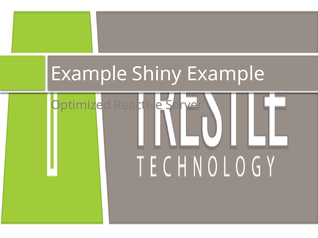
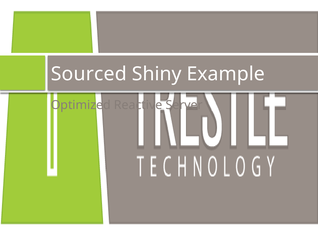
Example: Example -> Sourced (89, 74)
